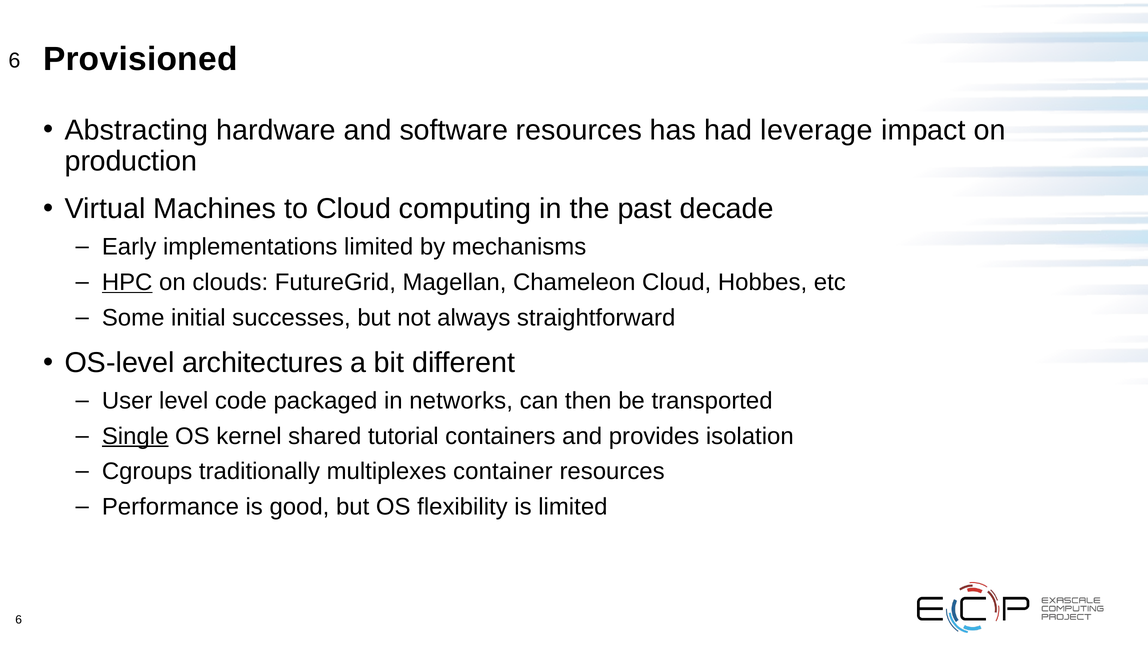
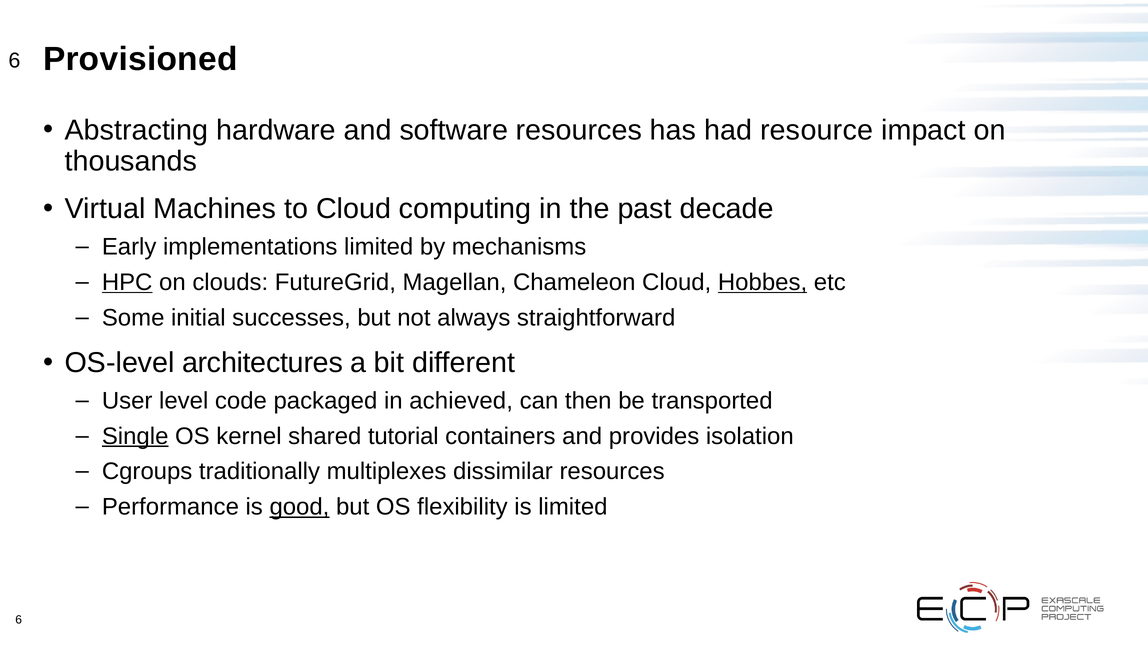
leverage: leverage -> resource (817, 130)
production: production -> thousands (131, 161)
Hobbes underline: none -> present (763, 282)
networks: networks -> achieved (461, 401)
container: container -> dissimilar (503, 471)
good underline: none -> present (299, 507)
